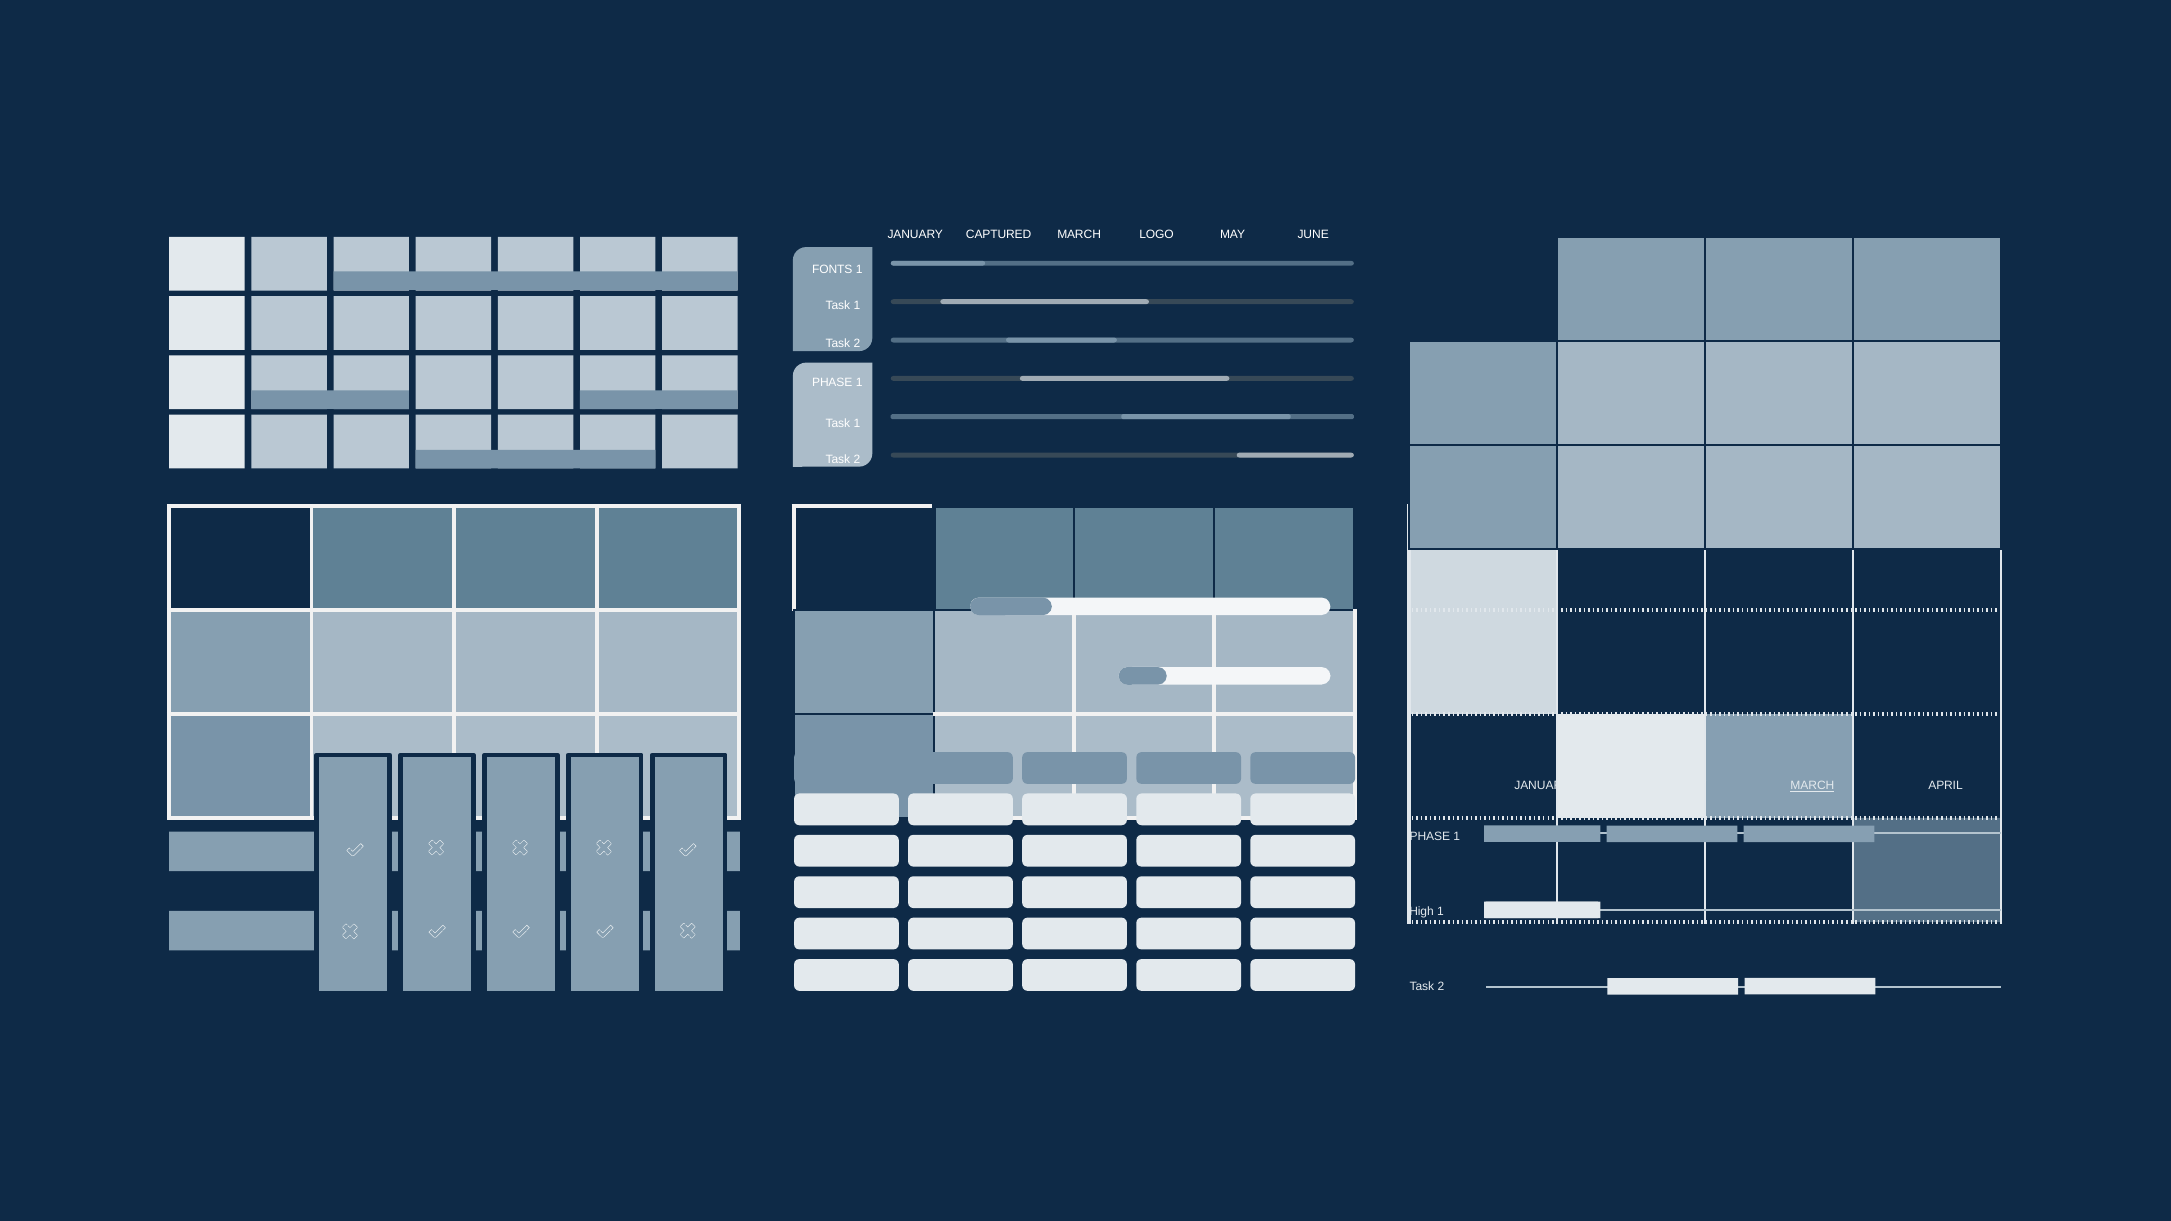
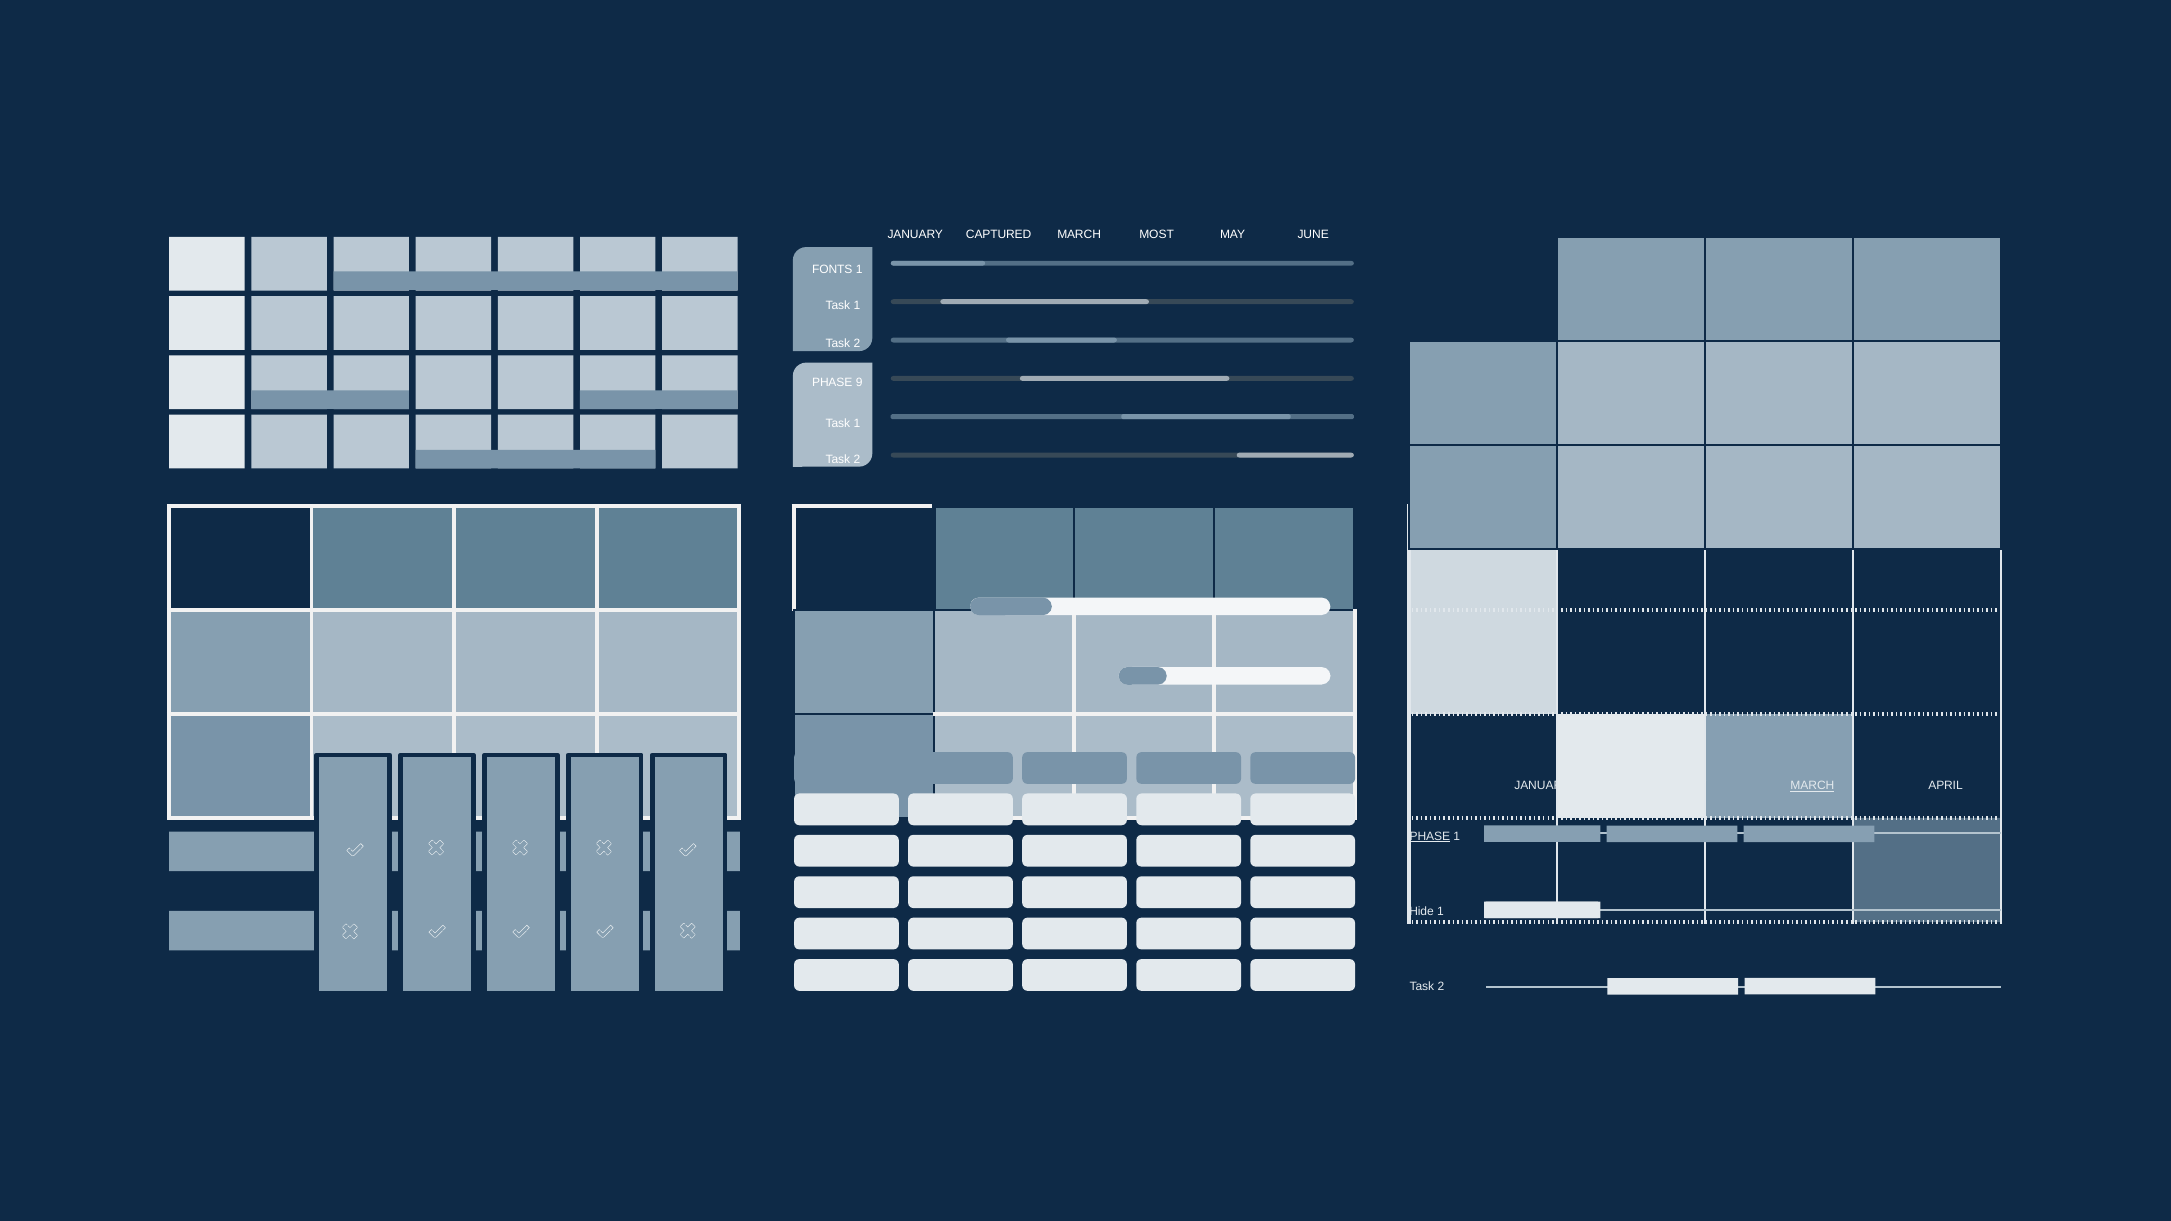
LOGO: LOGO -> MOST (1157, 234)
1: 1 -> 9 (859, 383)
PHASE underline: none -> present (1430, 836)
High: High -> Hide (1422, 912)
